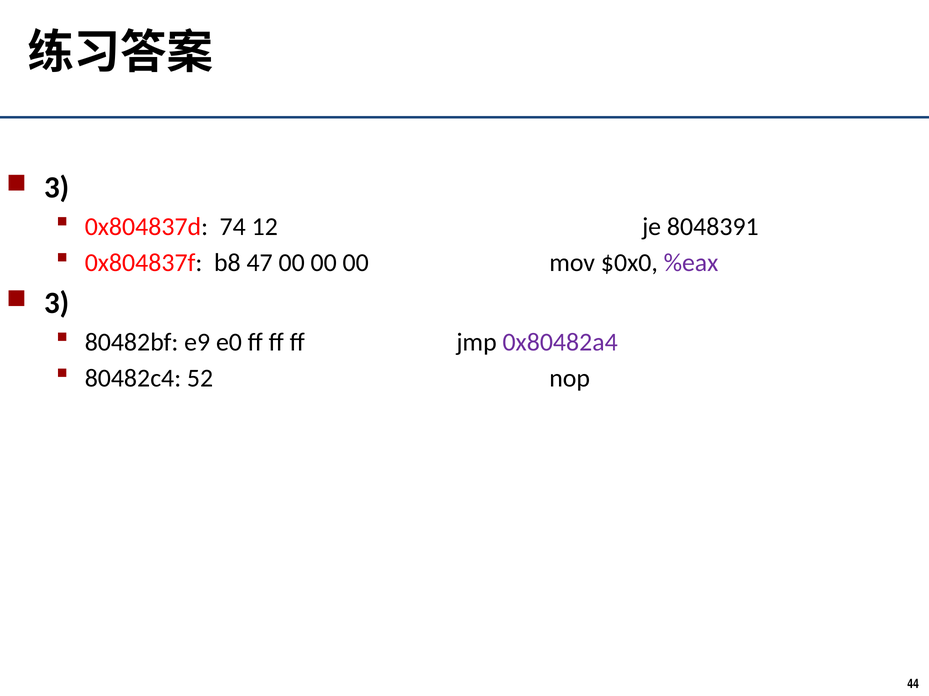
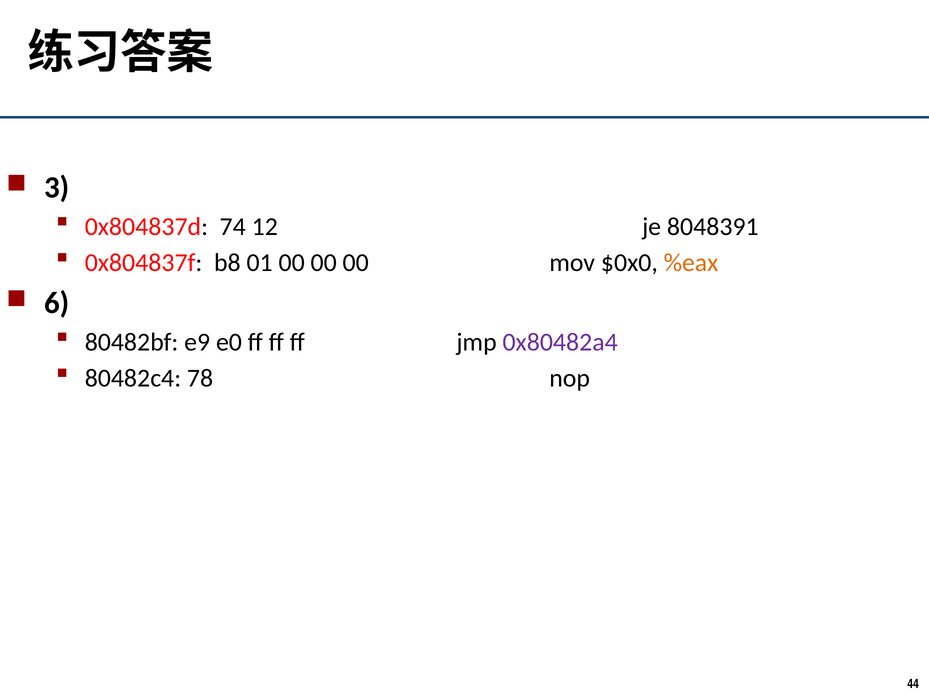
47: 47 -> 01 (260, 263)
%eax colour: purple -> orange (691, 263)
3: 3 -> 6 (57, 304)
52: 52 -> 78 (200, 379)
